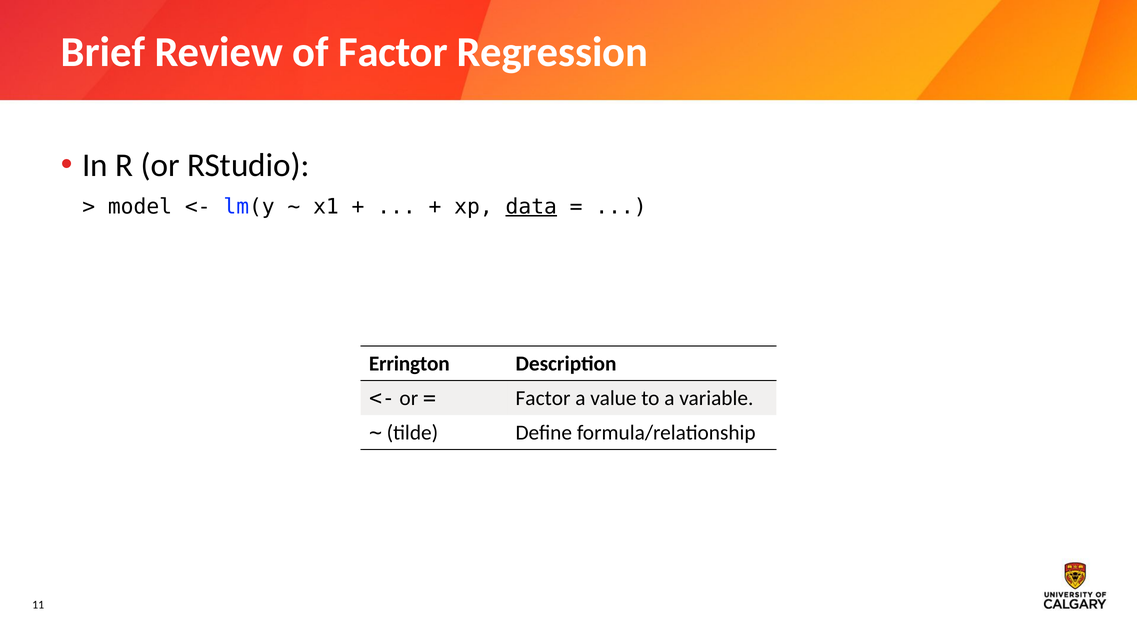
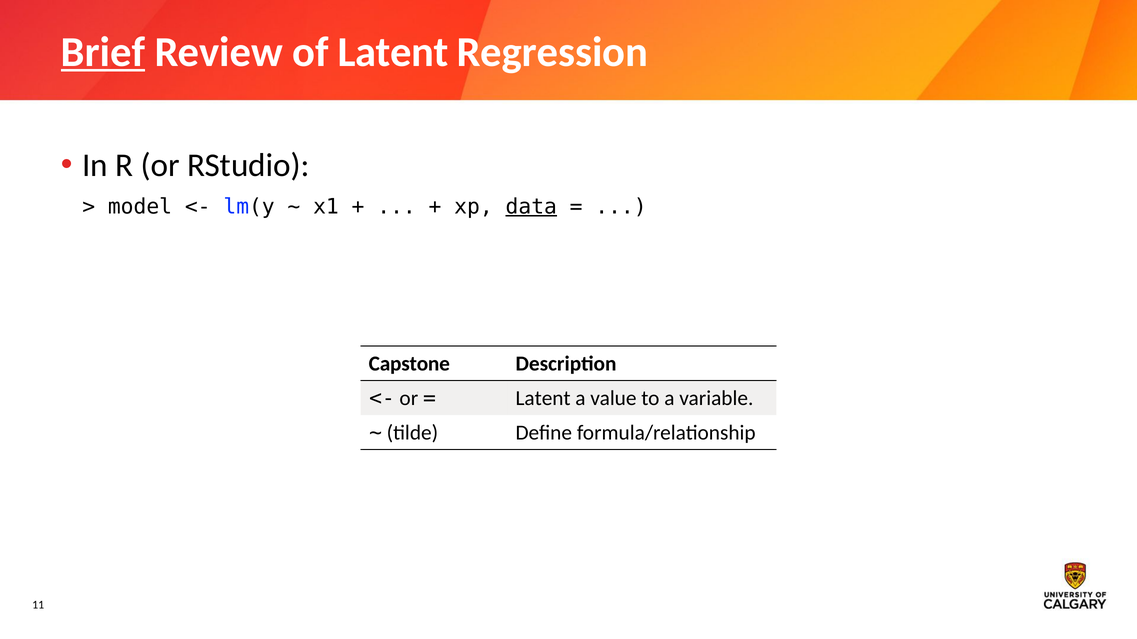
Brief underline: none -> present (103, 52)
of Factor: Factor -> Latent (393, 52)
Errington: Errington -> Capstone (409, 364)
Factor: Factor -> Latent (543, 398)
